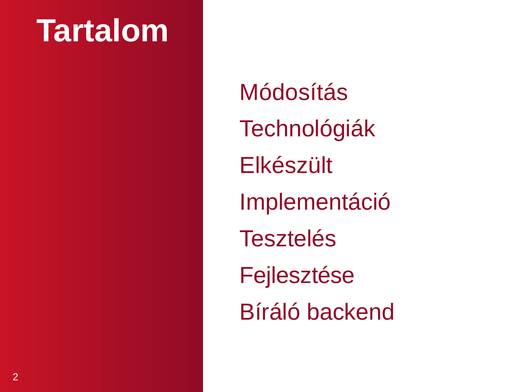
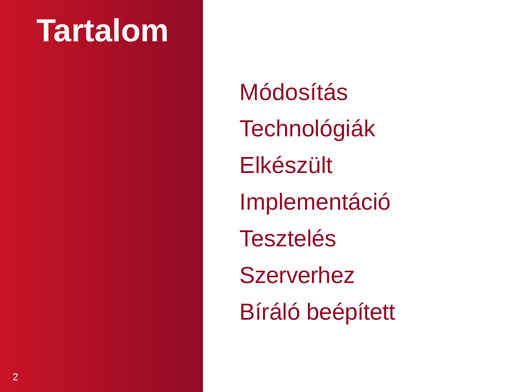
Fejlesztése: Fejlesztése -> Szerverhez (297, 276)
backend: backend -> beépített (351, 312)
